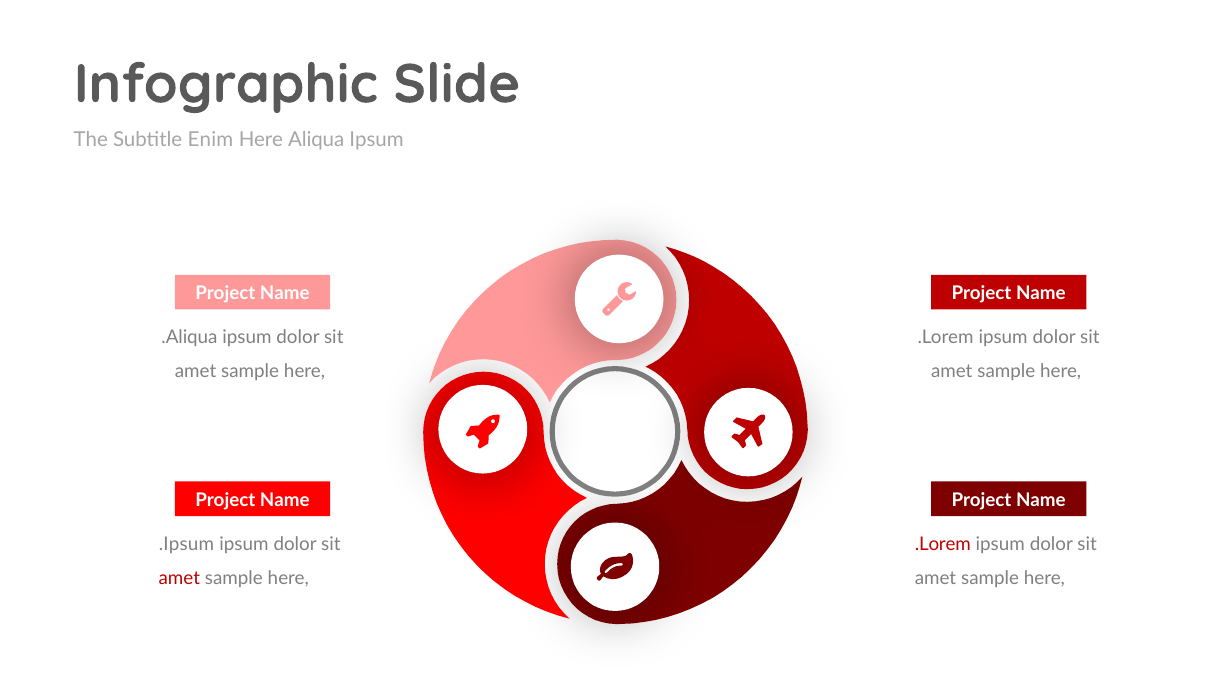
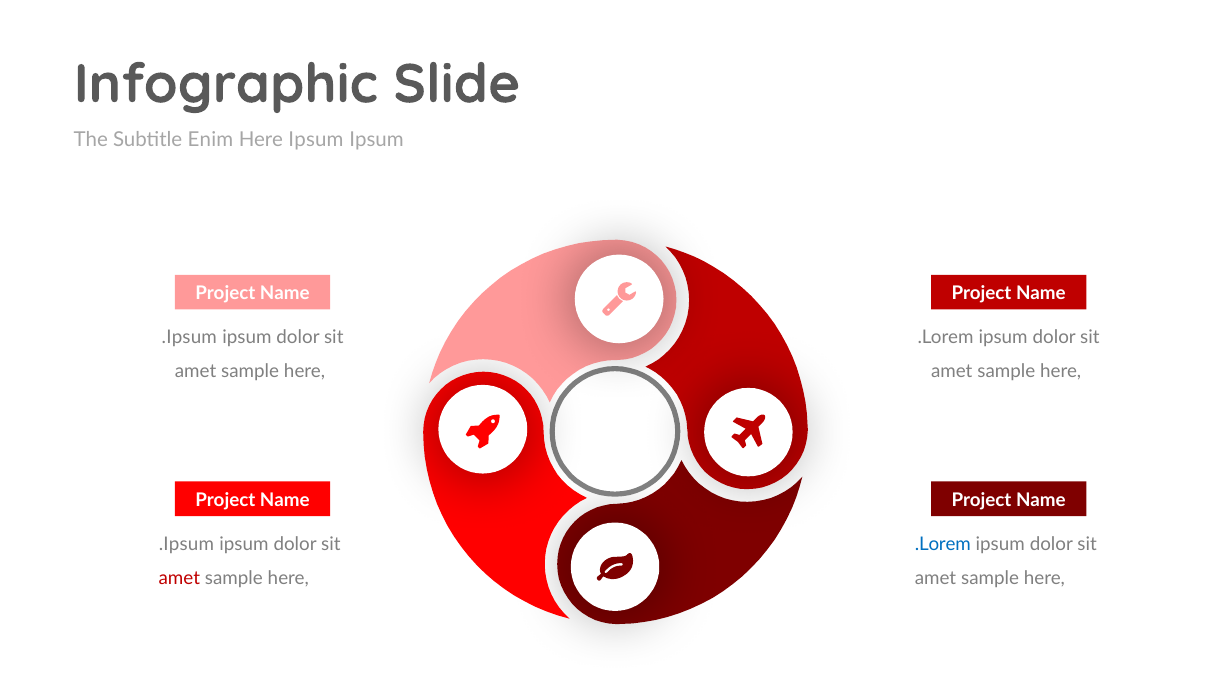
Here Aliqua: Aliqua -> Ipsum (316, 140)
.Aliqua: .Aliqua -> .Ipsum (189, 338)
.Lorem colour: red -> blue (943, 545)
